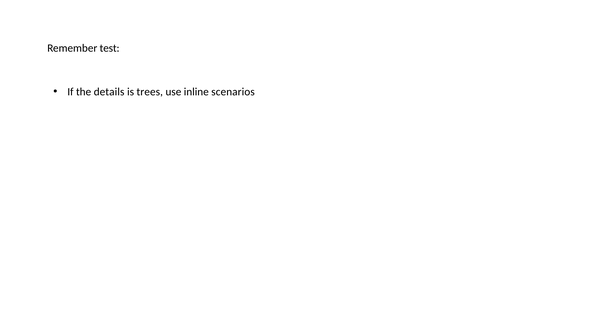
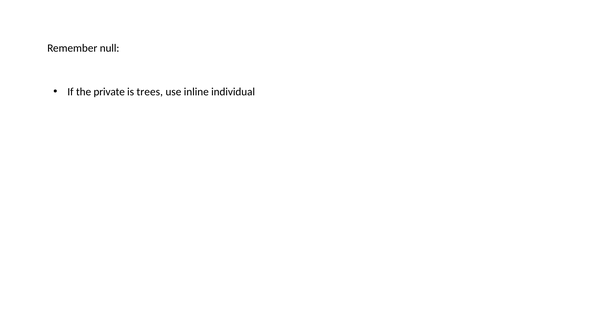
test: test -> null (110, 48)
details: details -> private (109, 92)
scenarios: scenarios -> individual (233, 92)
